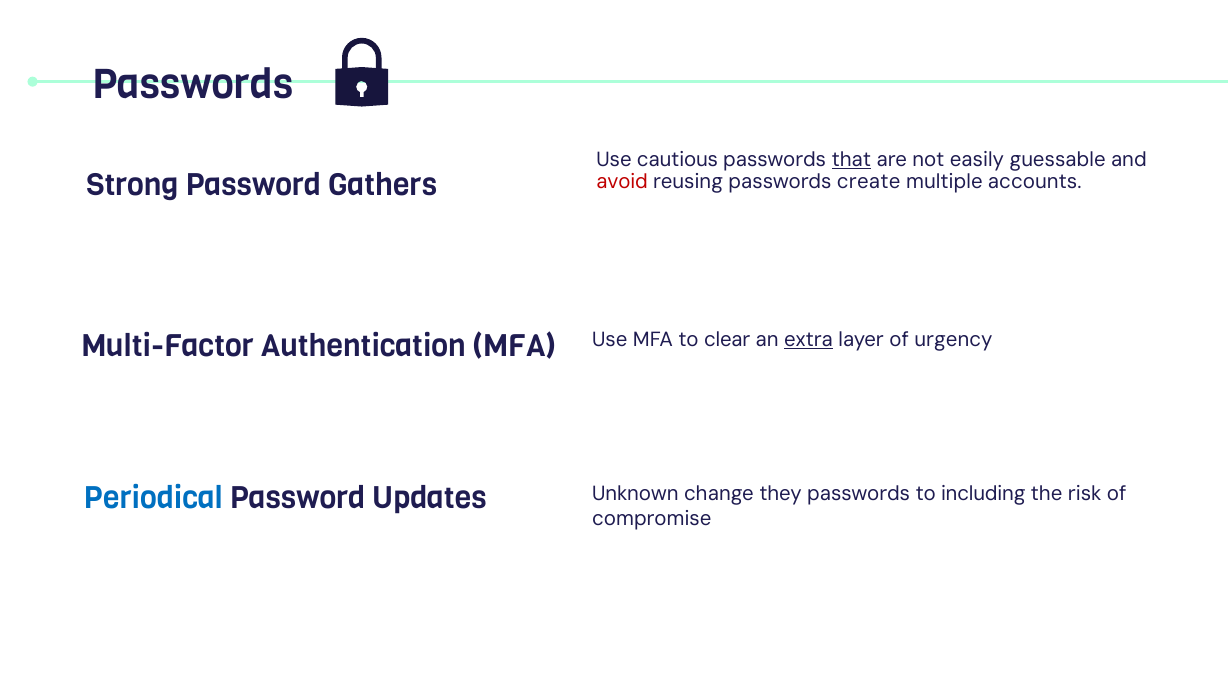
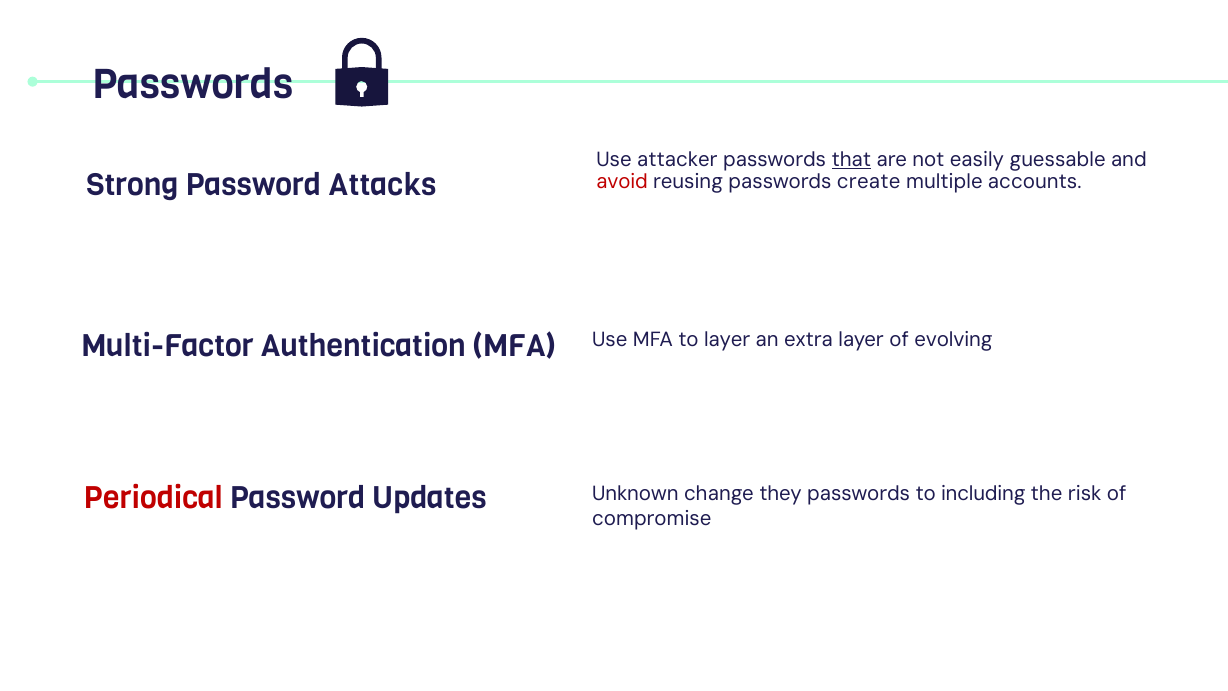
cautious: cautious -> attacker (677, 159)
Gathers: Gathers -> Attacks (383, 185)
to clear: clear -> layer (727, 339)
extra underline: present -> none (809, 339)
urgency: urgency -> evolving (954, 339)
Periodical colour: blue -> red (153, 498)
